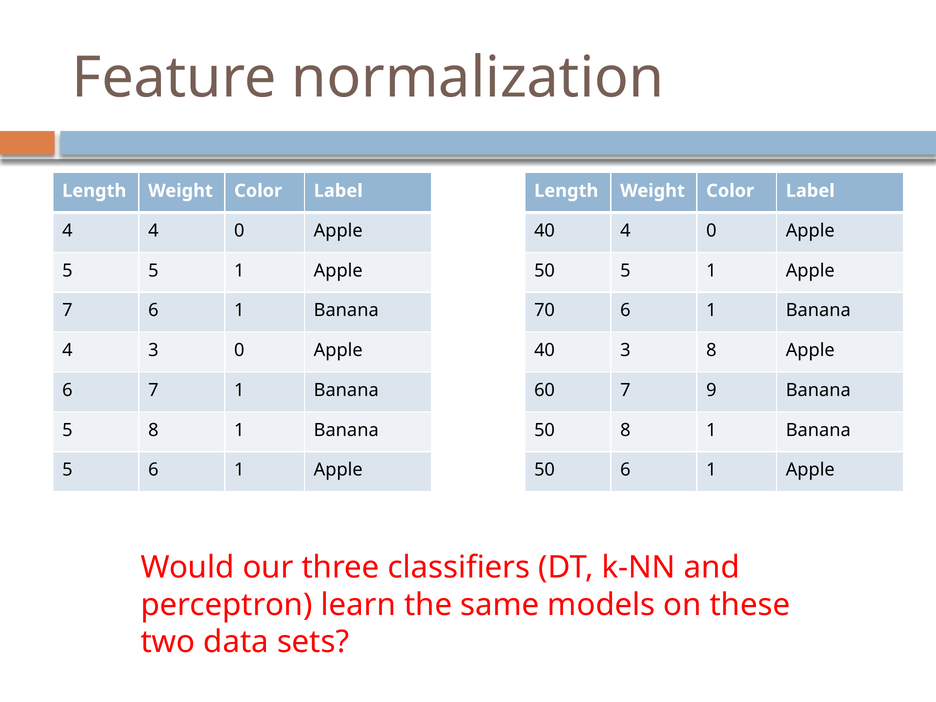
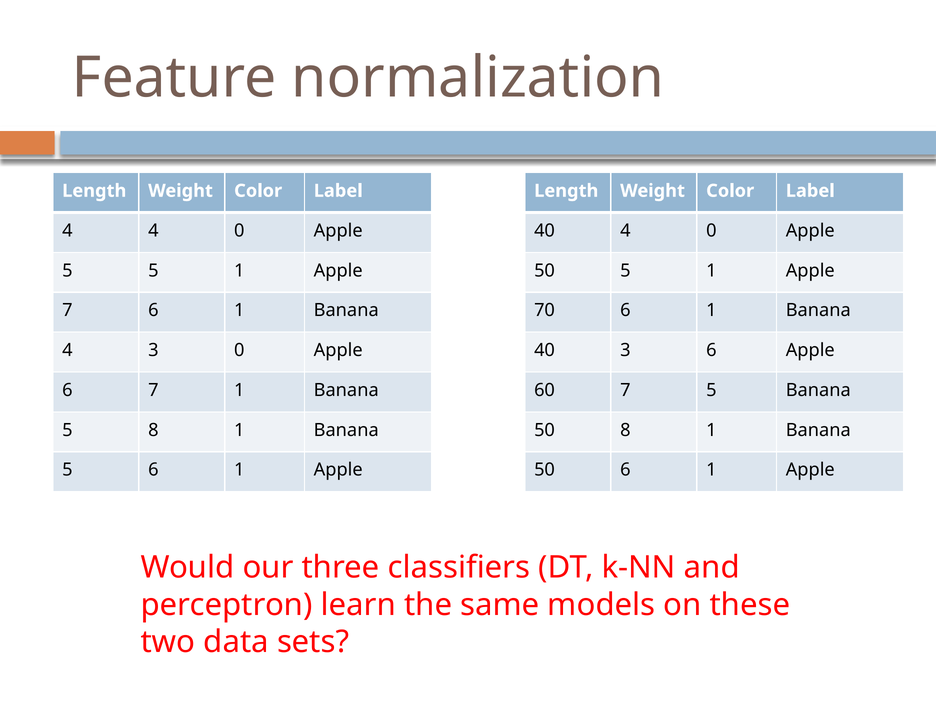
3 8: 8 -> 6 (711, 350)
7 9: 9 -> 5 (711, 390)
